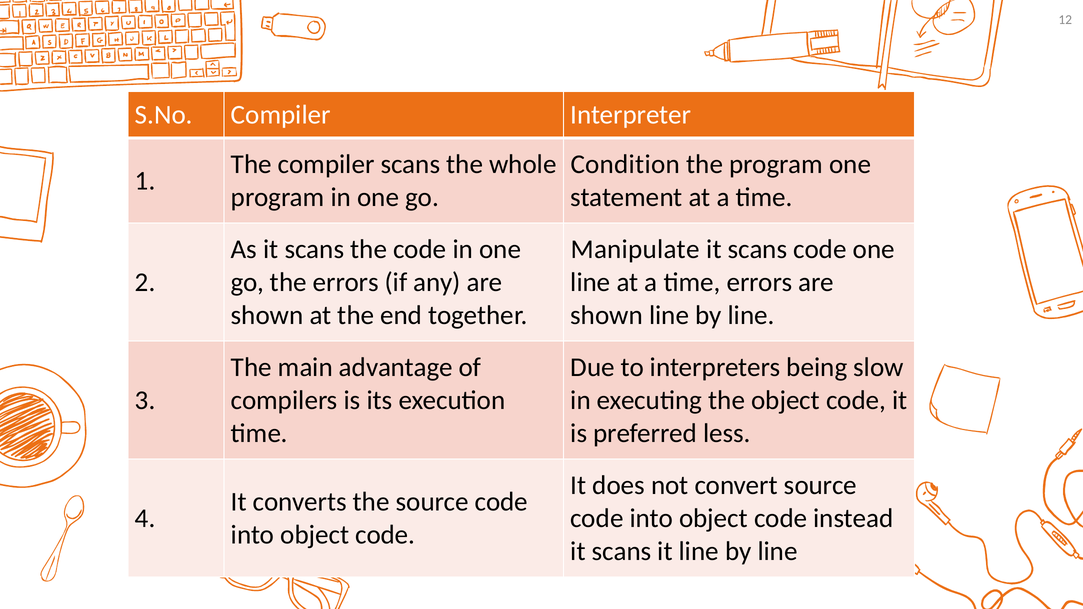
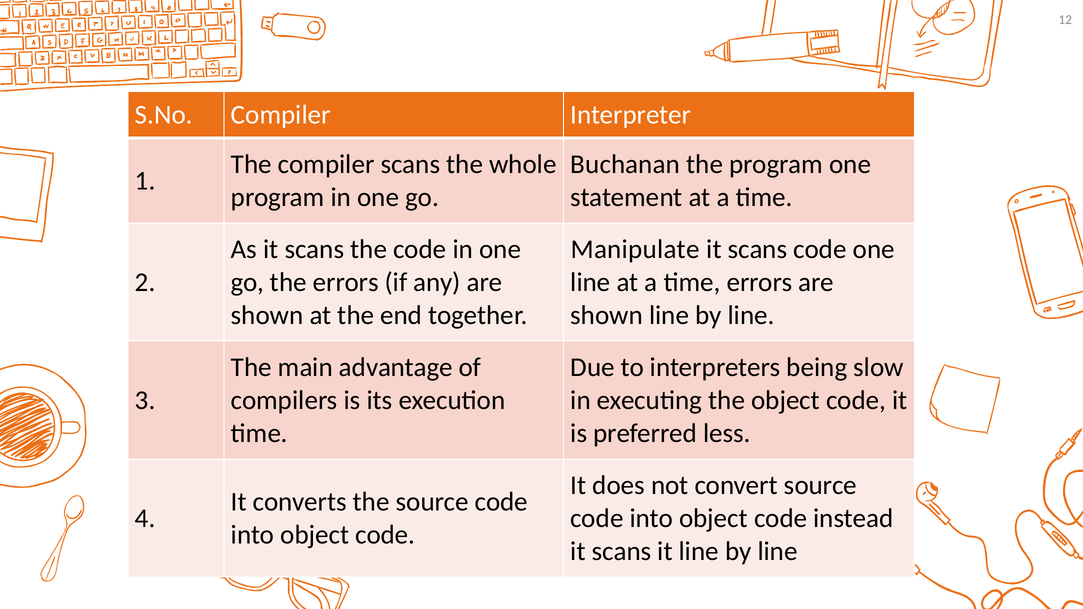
Condition: Condition -> Buchanan (625, 164)
